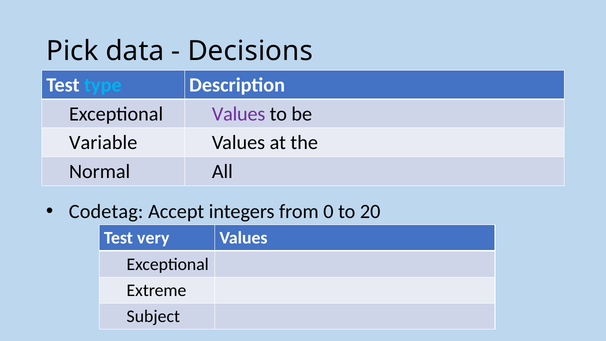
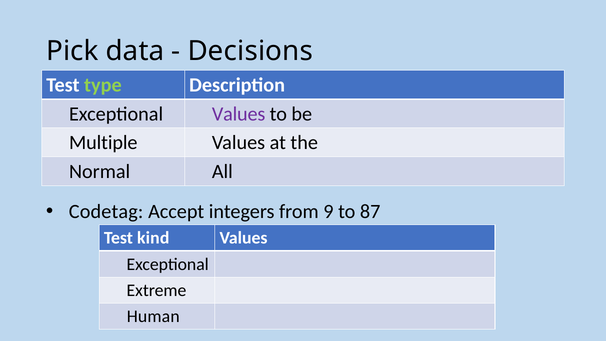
type colour: light blue -> light green (103, 85)
Variable: Variable -> Multiple (103, 143)
0: 0 -> 9 (328, 211)
20: 20 -> 87 (370, 211)
very: very -> kind (153, 238)
Subject: Subject -> Human (153, 316)
